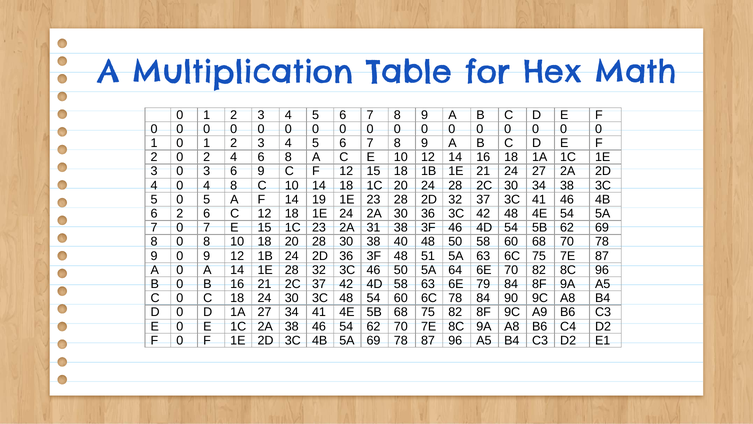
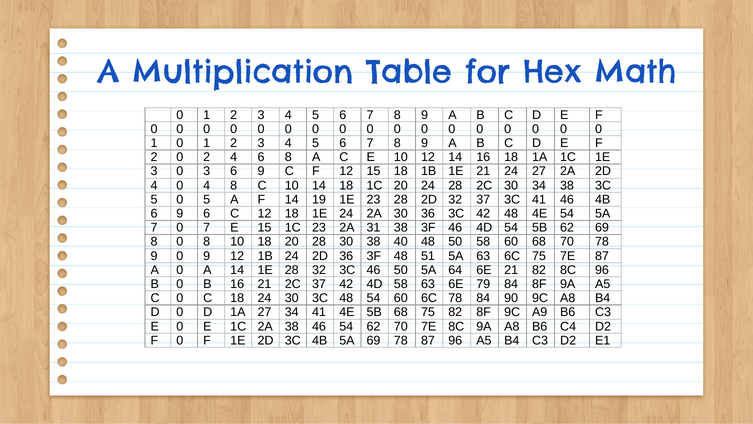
2: 2 -> 9 (180, 213)
6E 70: 70 -> 21 (511, 270)
